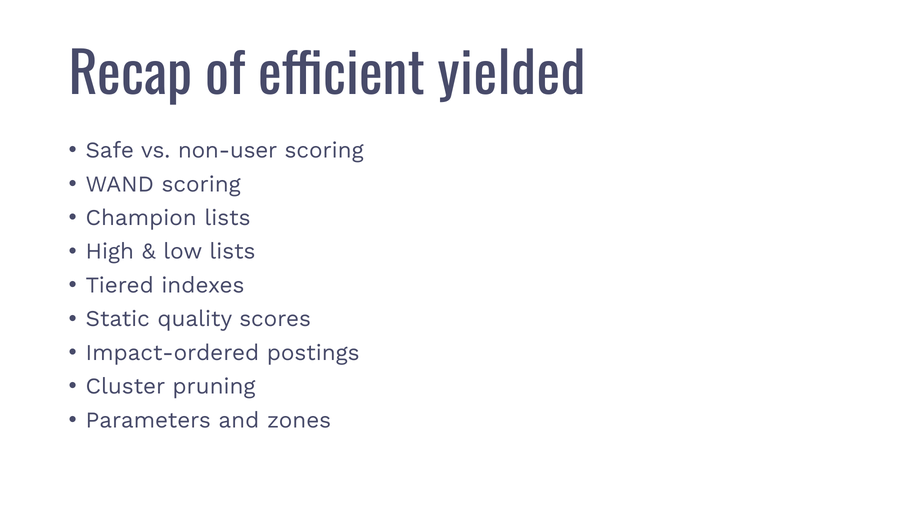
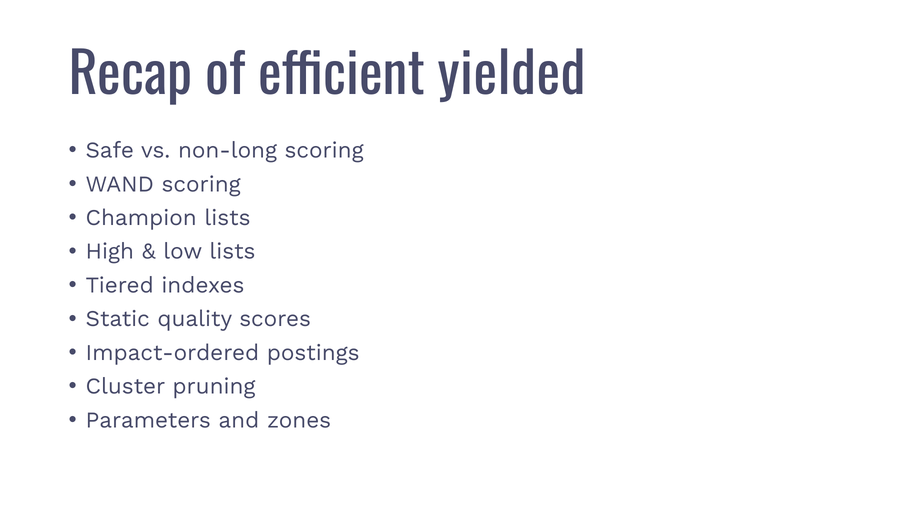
non-user: non-user -> non-long (228, 150)
